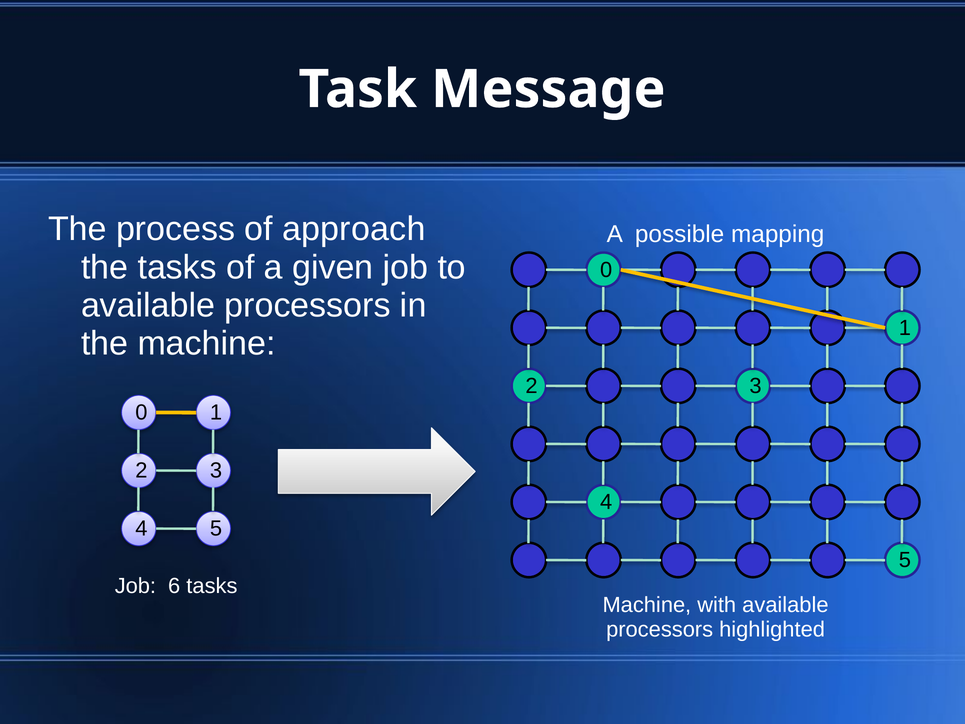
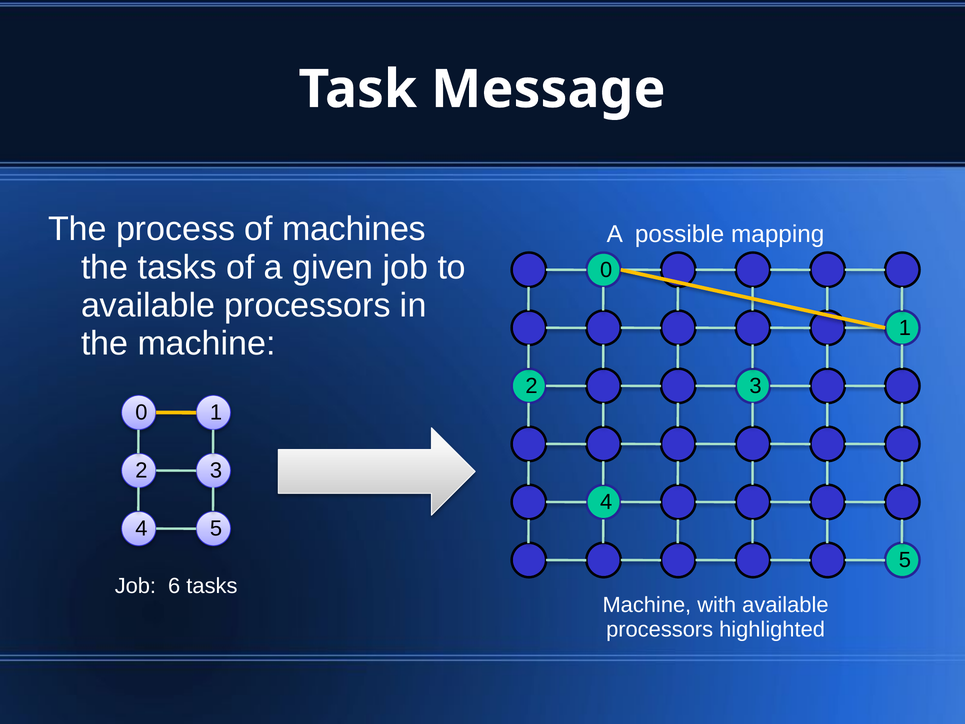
approach: approach -> machines (354, 229)
